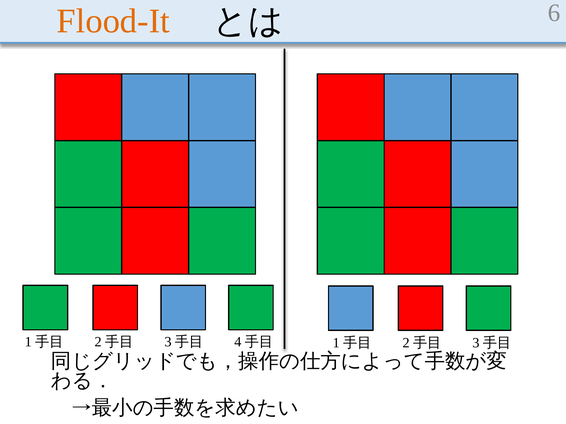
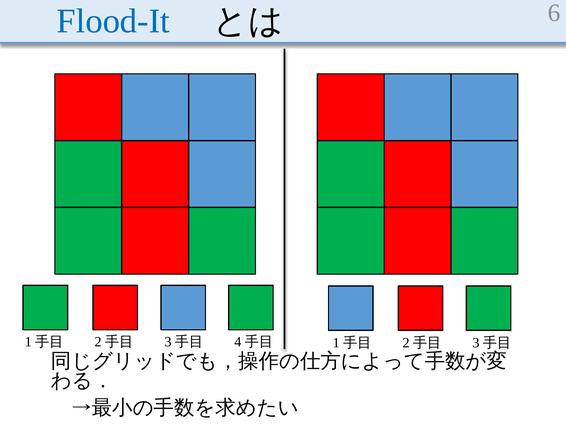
Flood-It colour: orange -> blue (113, 21)
